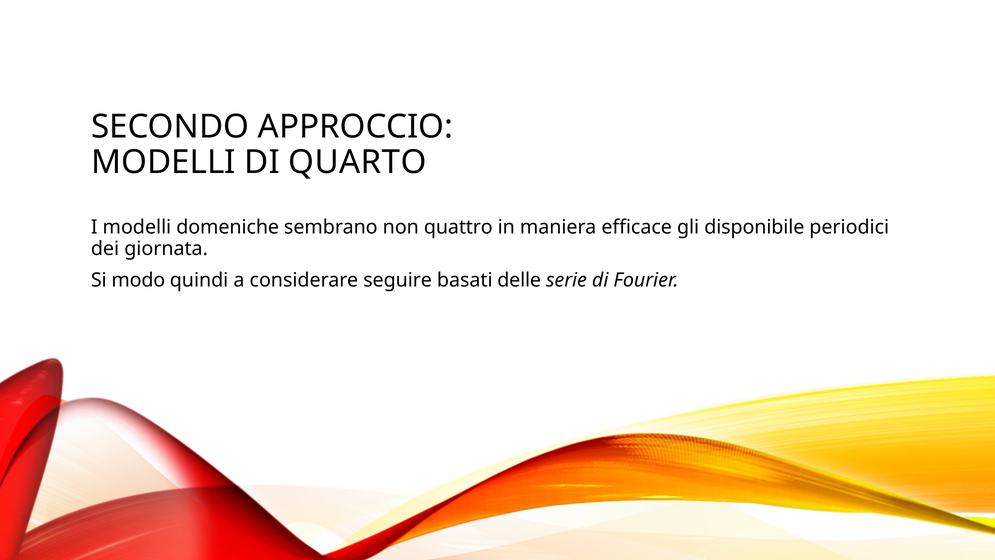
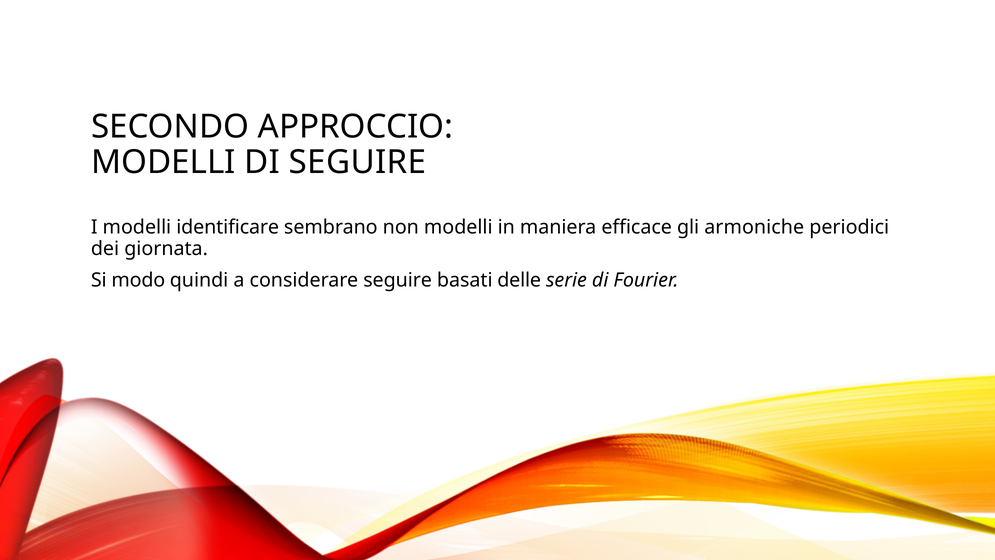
DI QUARTO: QUARTO -> SEGUIRE (357, 162)
domeniche: domeniche -> identificare (228, 227)
non quattro: quattro -> modelli (458, 227)
disponibile: disponibile -> armoniche (754, 227)
